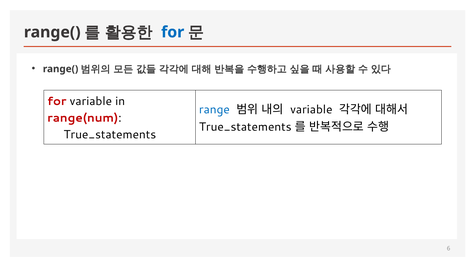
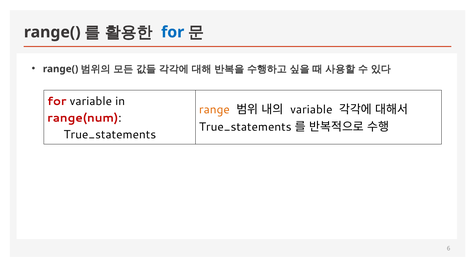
range colour: blue -> orange (214, 110)
